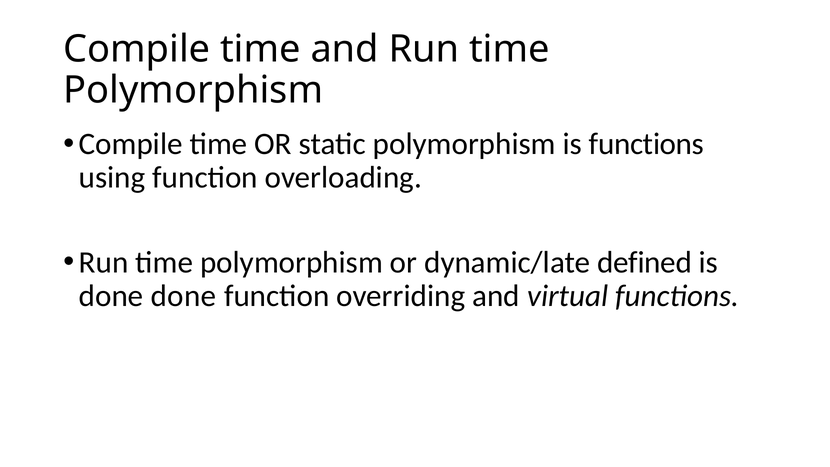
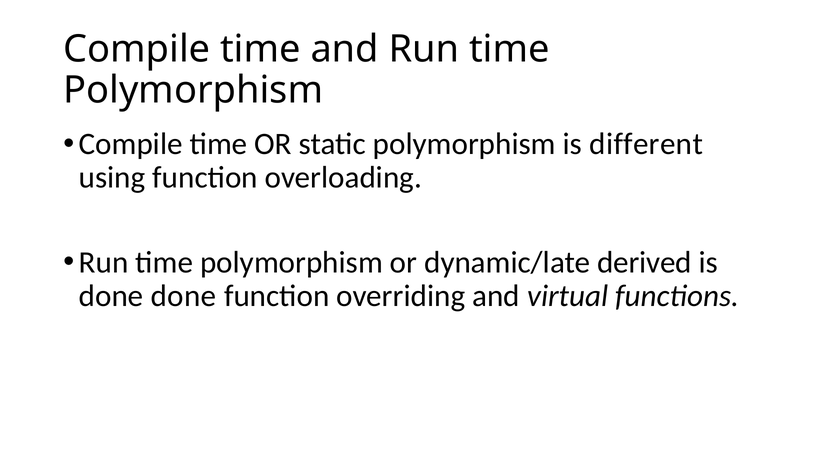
is functions: functions -> different (646, 144)
defined: defined -> derived (644, 262)
